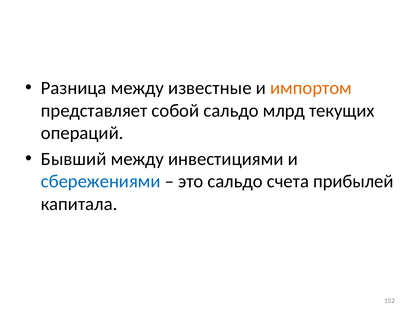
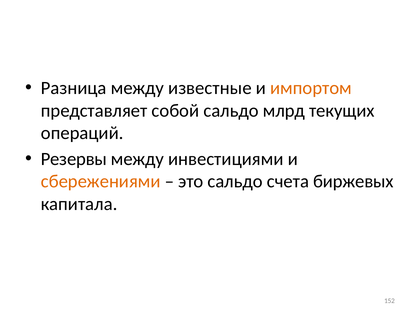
Бывший: Бывший -> Резервы (74, 159)
сбережениями colour: blue -> orange (101, 181)
прибылей: прибылей -> биржевых (353, 181)
